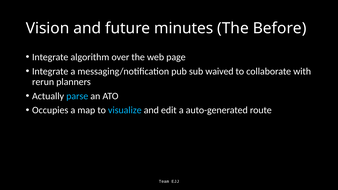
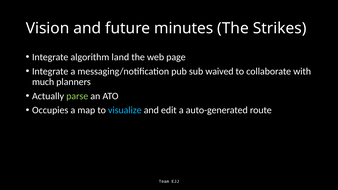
Before: Before -> Strikes (280, 28)
over: over -> land (120, 57)
rerun: rerun -> much (43, 82)
parse colour: light blue -> light green (77, 96)
